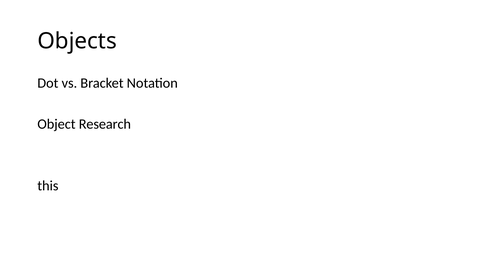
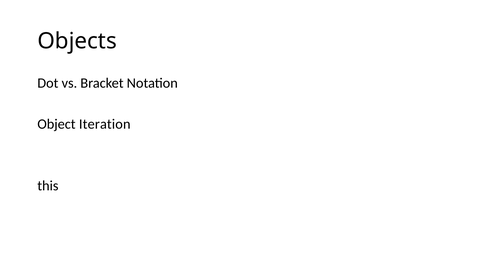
Research: Research -> Iteration (105, 124)
